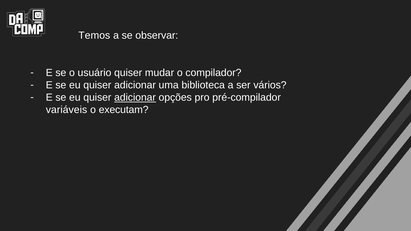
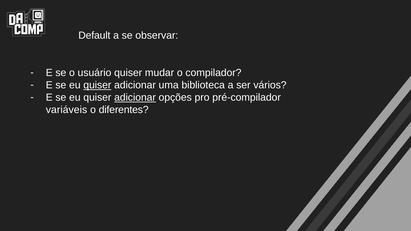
Temos: Temos -> Default (94, 35)
quiser underline: none -> present (97, 85)
executam: executam -> diferentes (124, 110)
